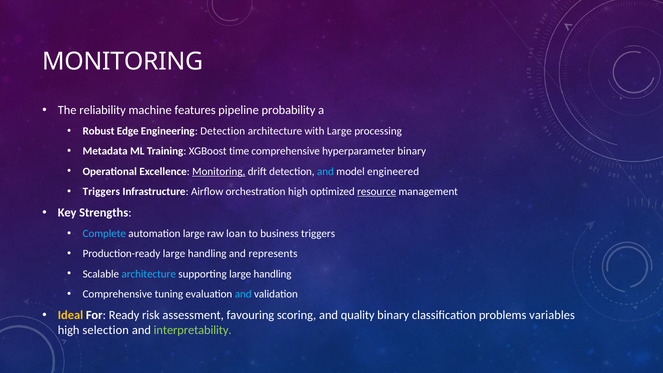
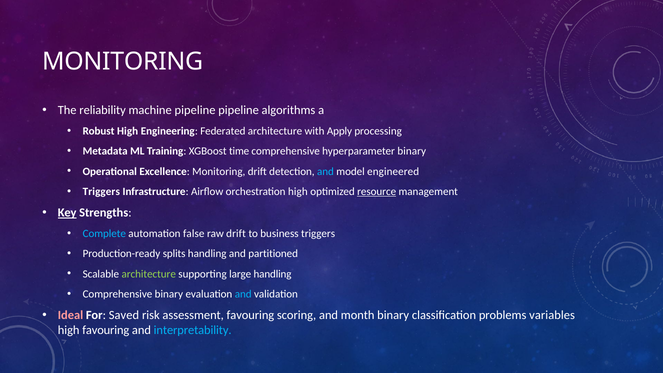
machine features: features -> pipeline (195, 110)
probability: probability -> algorithms (288, 110)
Robust Edge: Edge -> High (128, 131)
Engineering Detection: Detection -> Federated (223, 131)
with Large: Large -> Apply (339, 131)
Monitoring underline: present -> none (219, 171)
Key underline: none -> present (67, 213)
automation large: large -> false (194, 234)
raw loan: loan -> drift (236, 234)
Production-ready large: large -> splits (174, 254)
represents: represents -> partitioned (273, 254)
architecture colour: light blue -> light green (149, 274)
Comprehensive tuning: tuning -> binary (169, 294)
Ideal colour: yellow -> pink (71, 315)
Ready: Ready -> Saved (124, 315)
quality: quality -> month (358, 315)
high selection: selection -> favouring (106, 330)
interpretability colour: light green -> light blue (193, 330)
